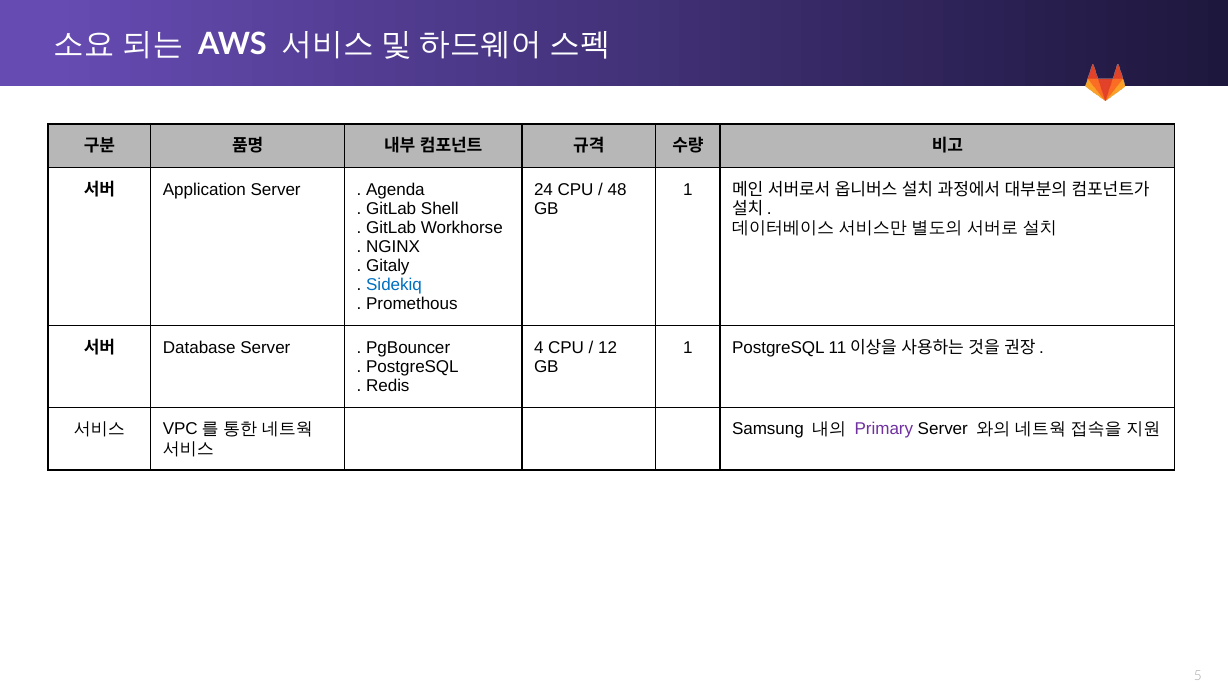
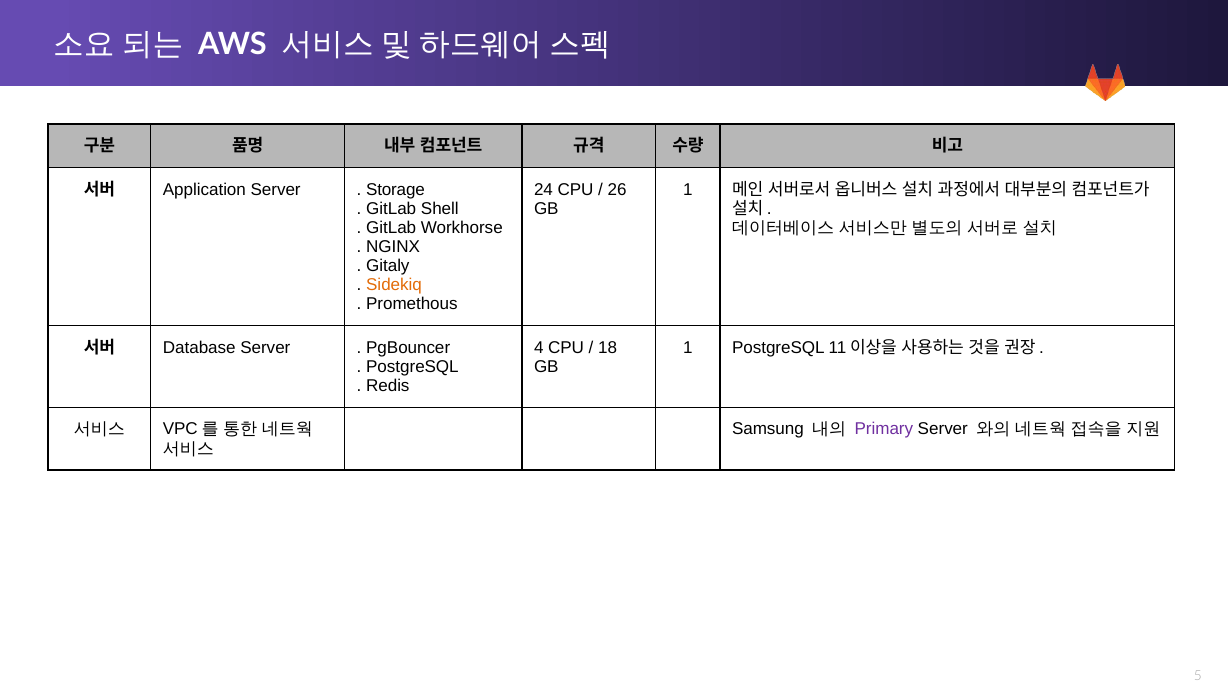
48: 48 -> 26 (617, 190)
Agenda: Agenda -> Storage (395, 190)
Sidekiq colour: blue -> orange (394, 285)
12: 12 -> 18 (608, 348)
